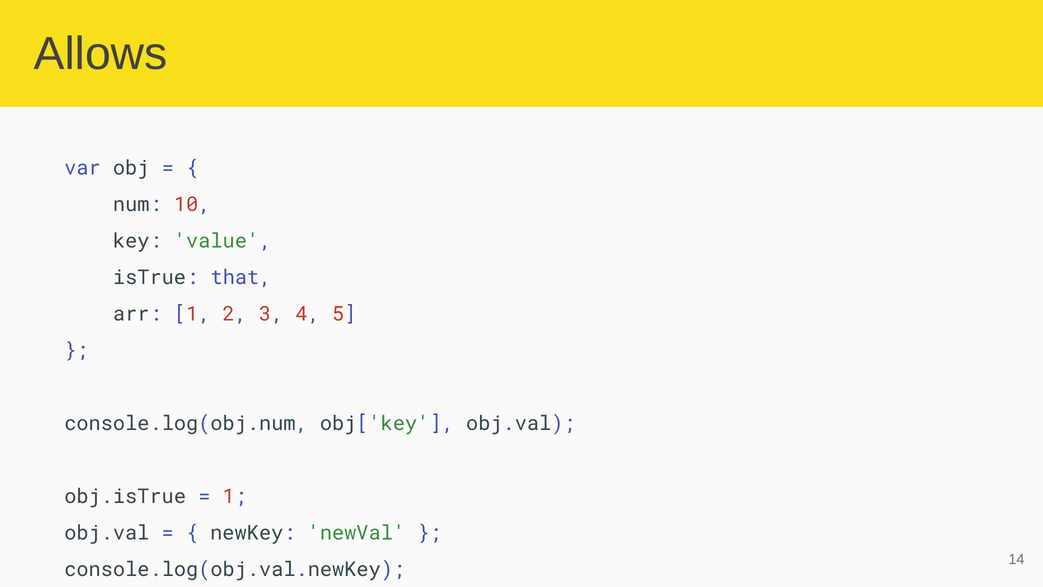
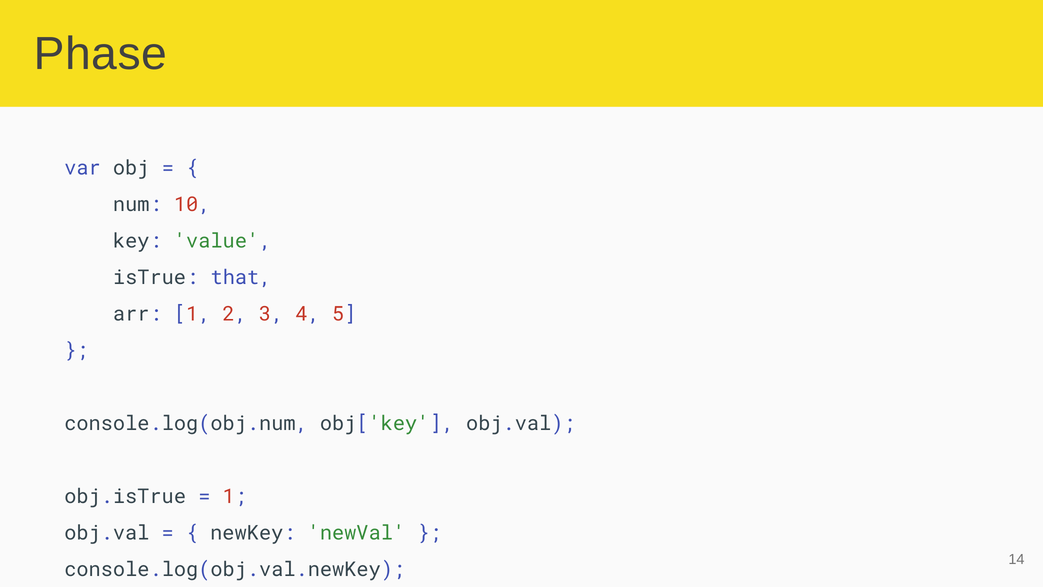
Allows: Allows -> Phase (100, 54)
